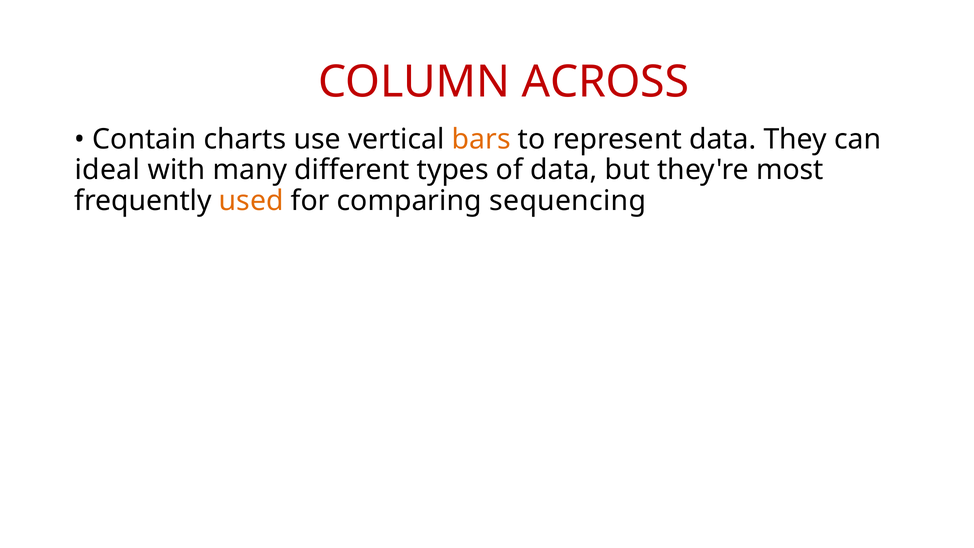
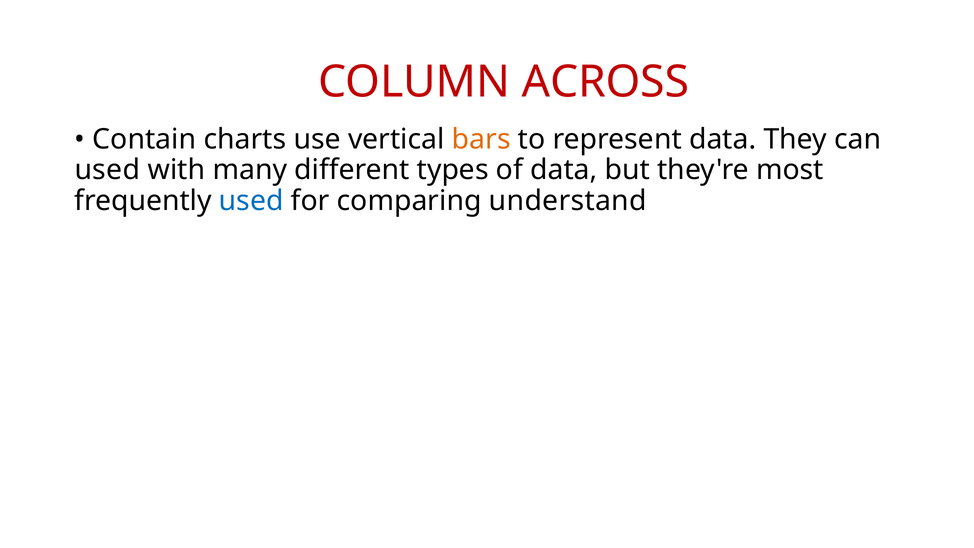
ideal: ideal -> used (107, 170)
used colour: orange -> blue (251, 201)
sequencing: sequencing -> understand (568, 201)
